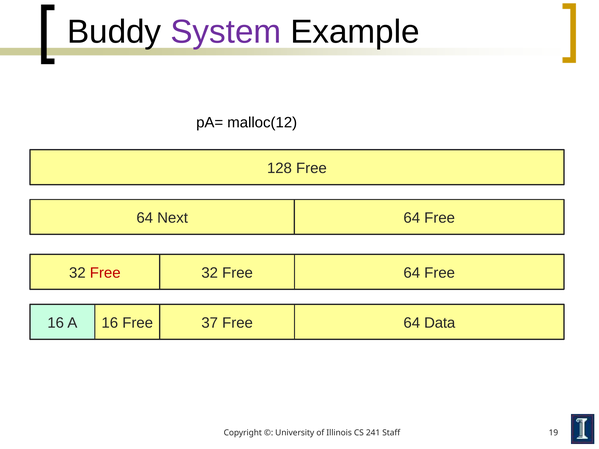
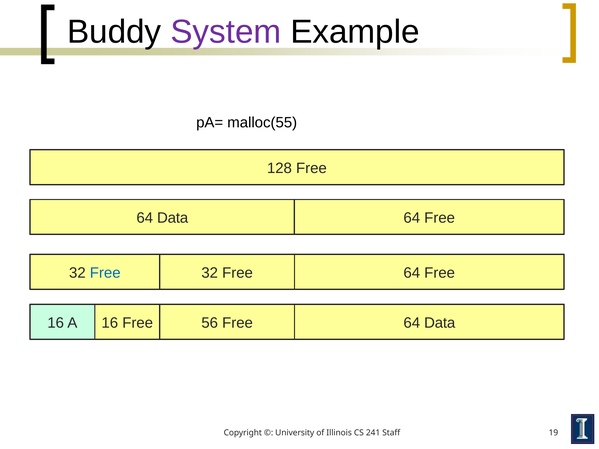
malloc(12: malloc(12 -> malloc(55 (262, 123)
Next: Next -> Data (173, 218)
Free colour: red -> blue (105, 273)
37: 37 -> 56 (210, 323)
